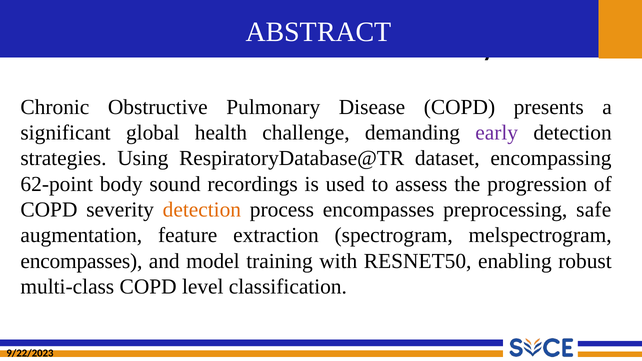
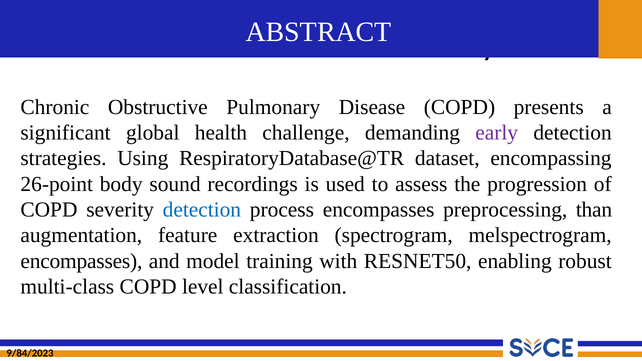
62-point: 62-point -> 26-point (57, 184)
detection colour: orange -> blue (202, 210)
safe: safe -> than (594, 210)
9/22/2023: 9/22/2023 -> 9/84/2023 (30, 354)
